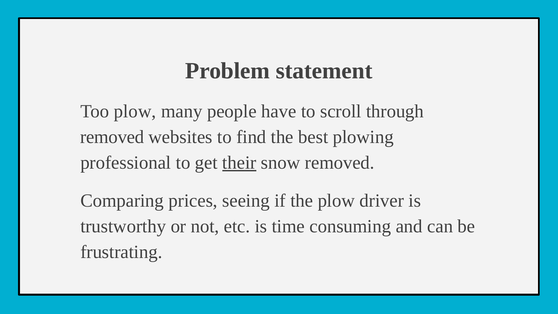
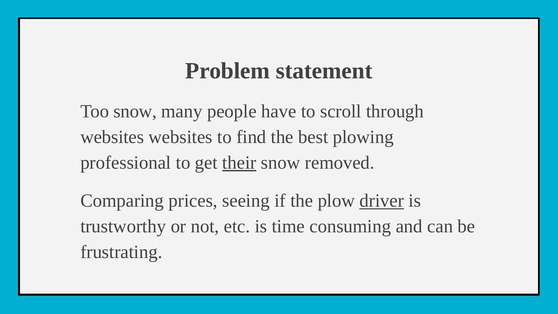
Too plow: plow -> snow (135, 111)
removed: removed -> websites (112, 137)
driver underline: none -> present (382, 201)
